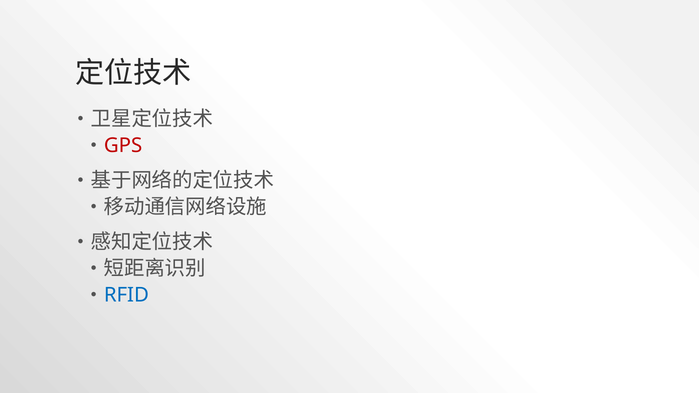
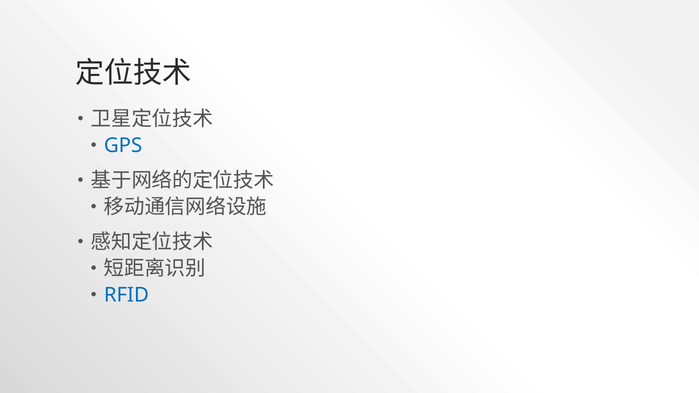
GPS colour: red -> blue (123, 146)
